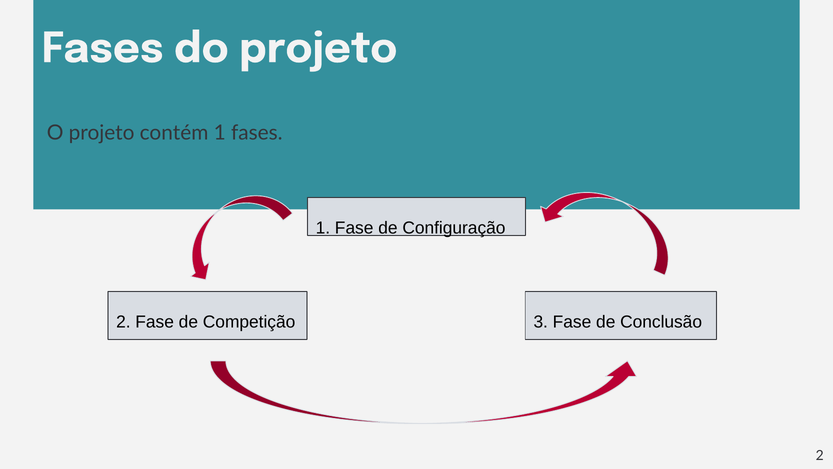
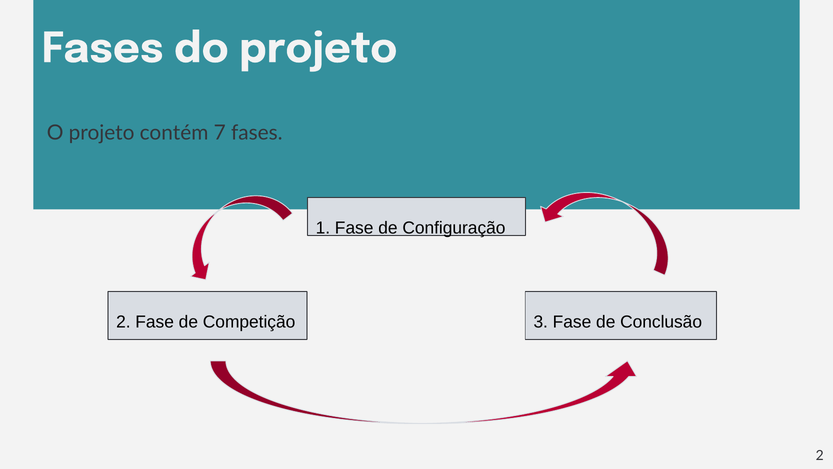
contém 1: 1 -> 7 (220, 133)
